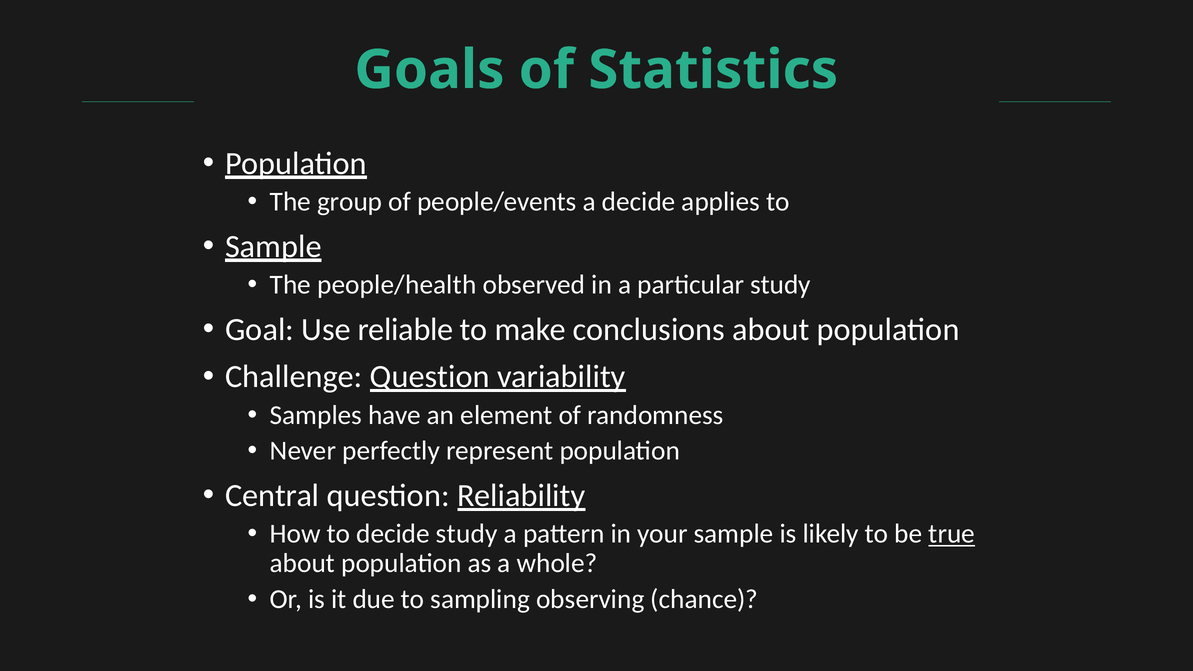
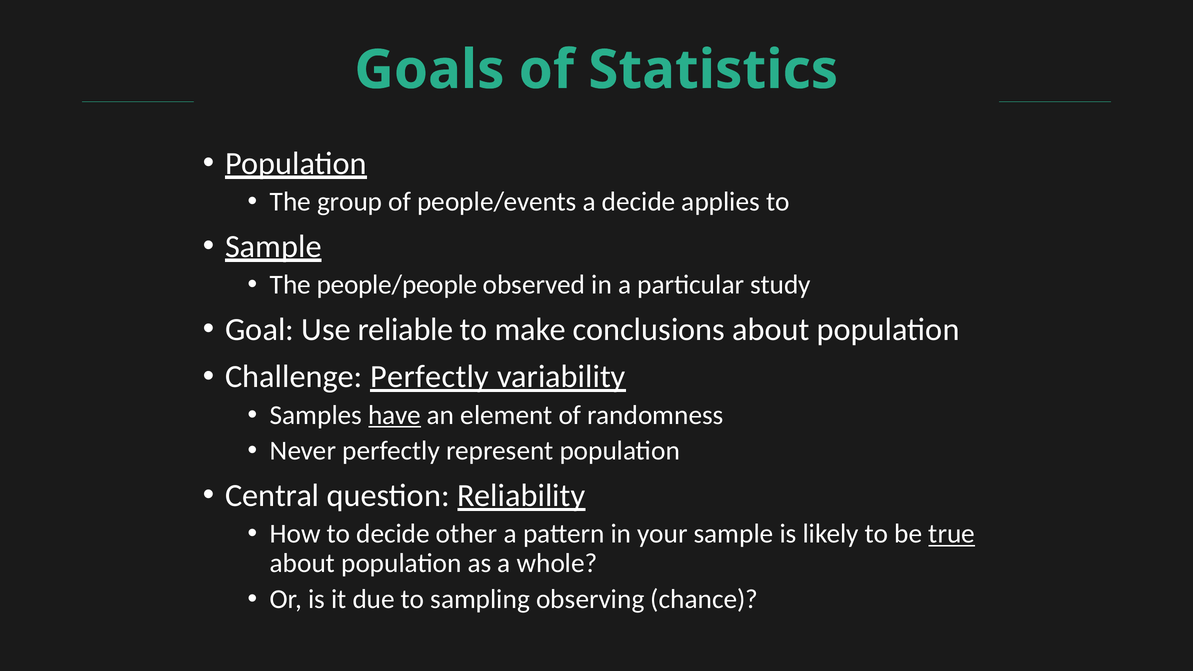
people/health: people/health -> people/people (397, 285)
Challenge Question: Question -> Perfectly (430, 377)
have underline: none -> present (395, 415)
decide study: study -> other (467, 534)
